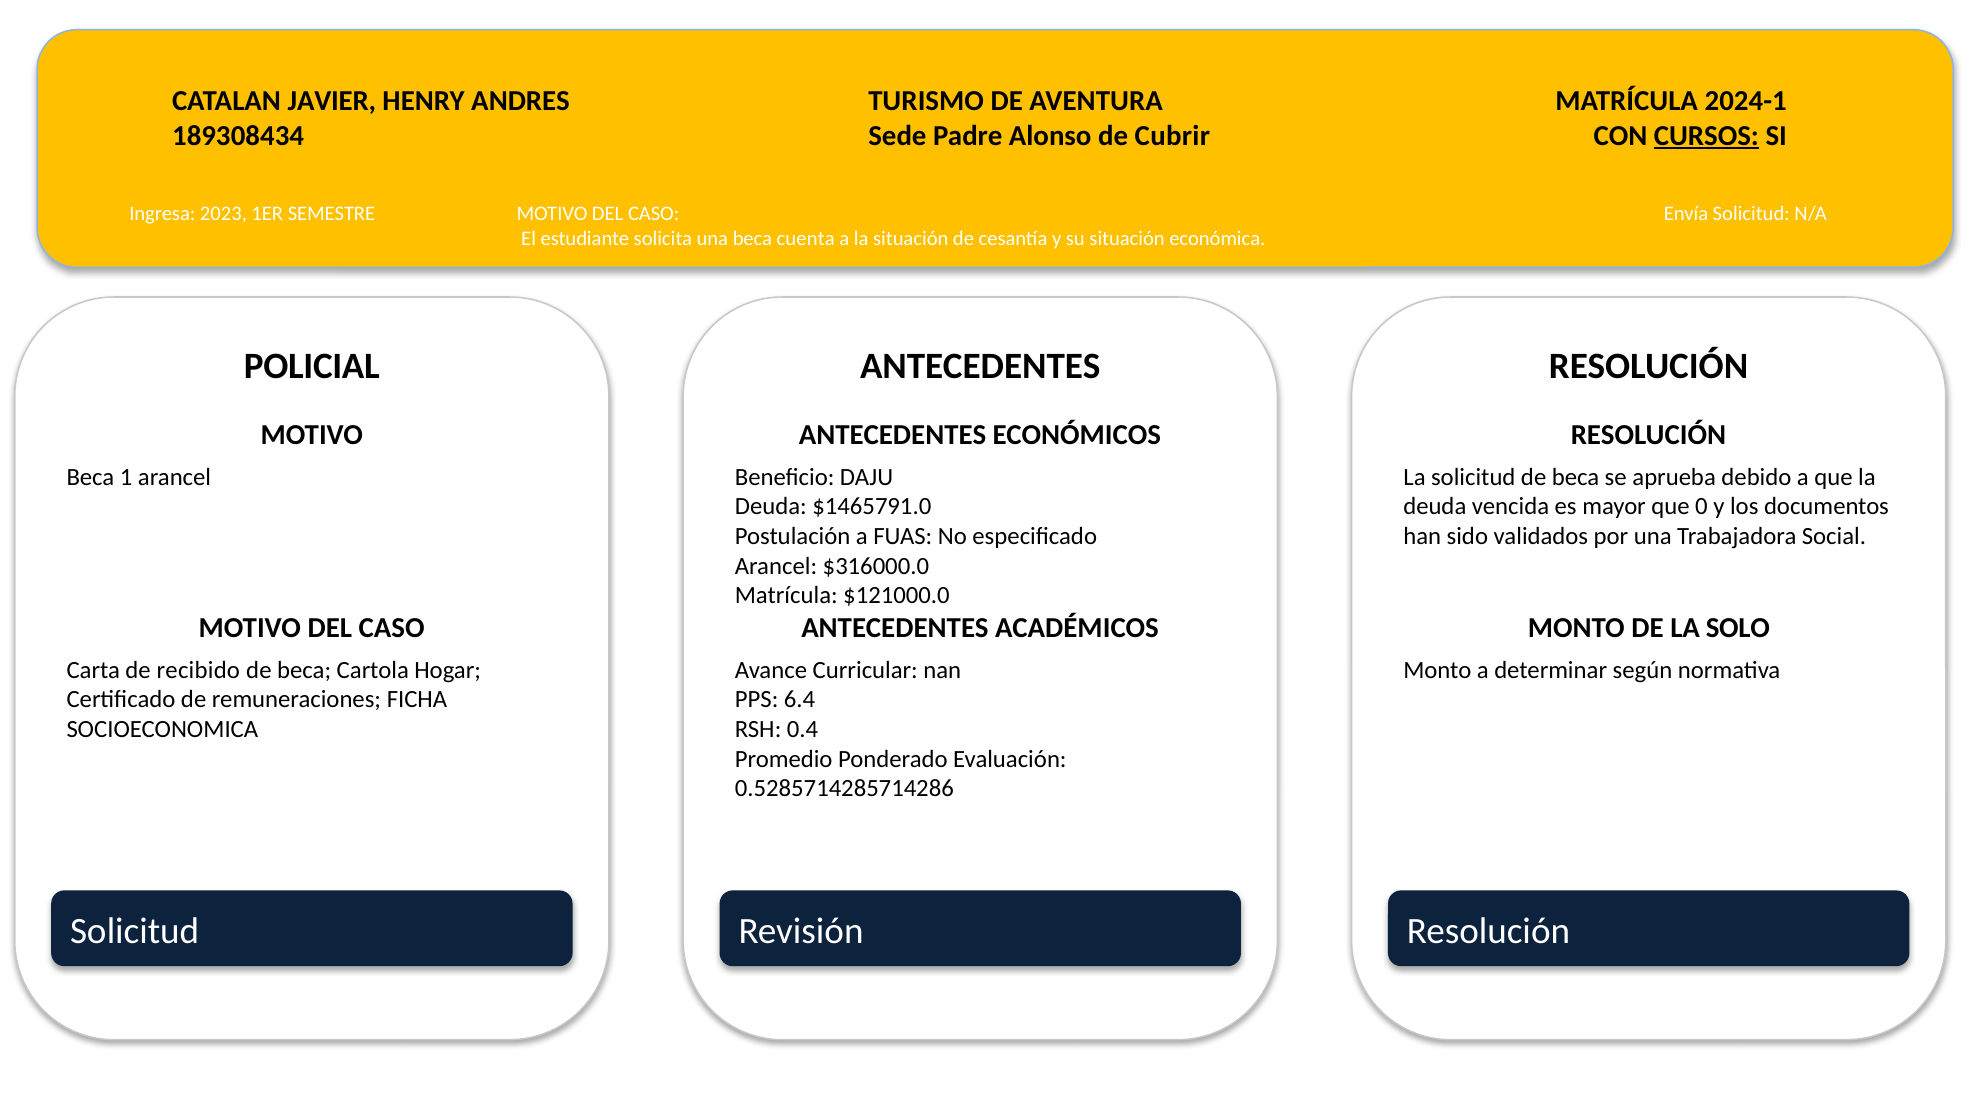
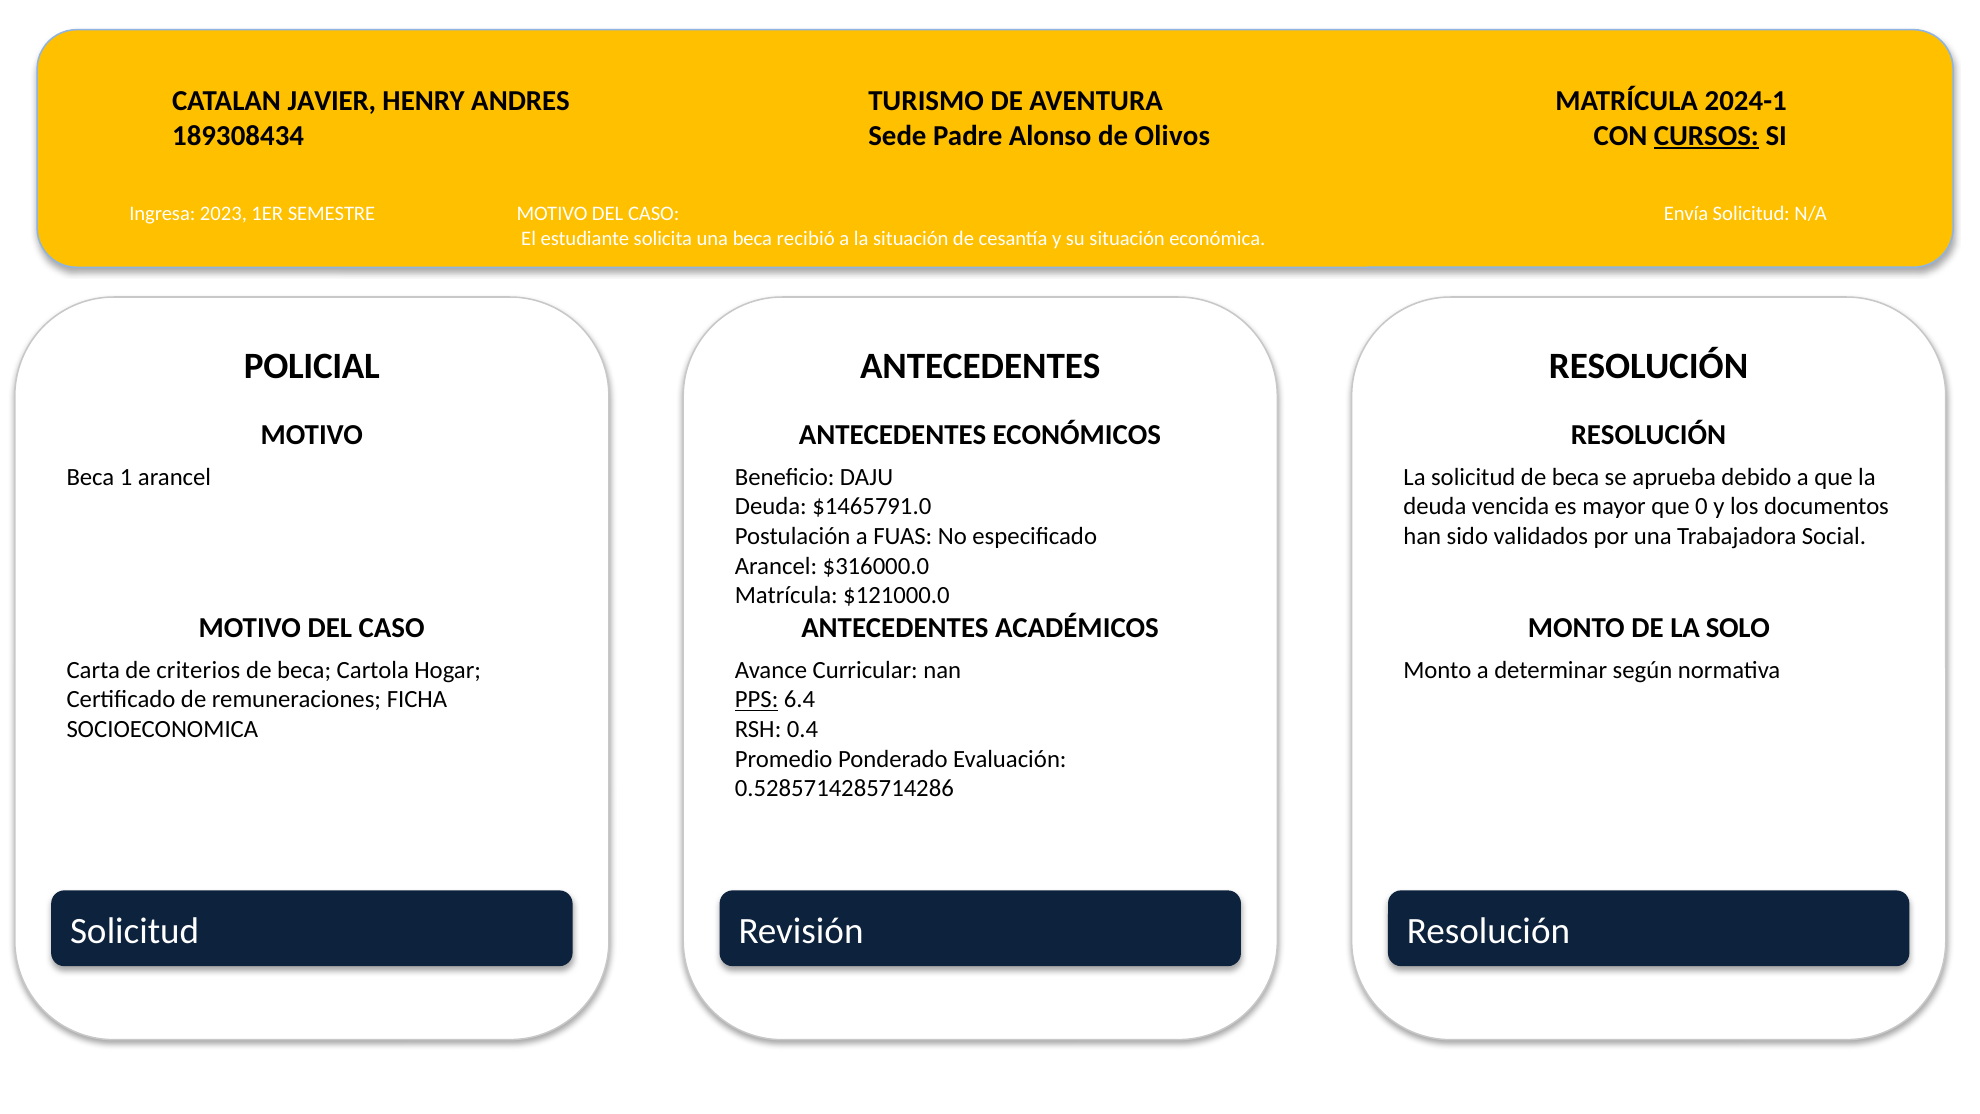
Cubrir: Cubrir -> Olivos (1172, 136)
cuenta: cuenta -> recibió (806, 239)
recibido: recibido -> criterios (198, 670)
PPS underline: none -> present (757, 700)
